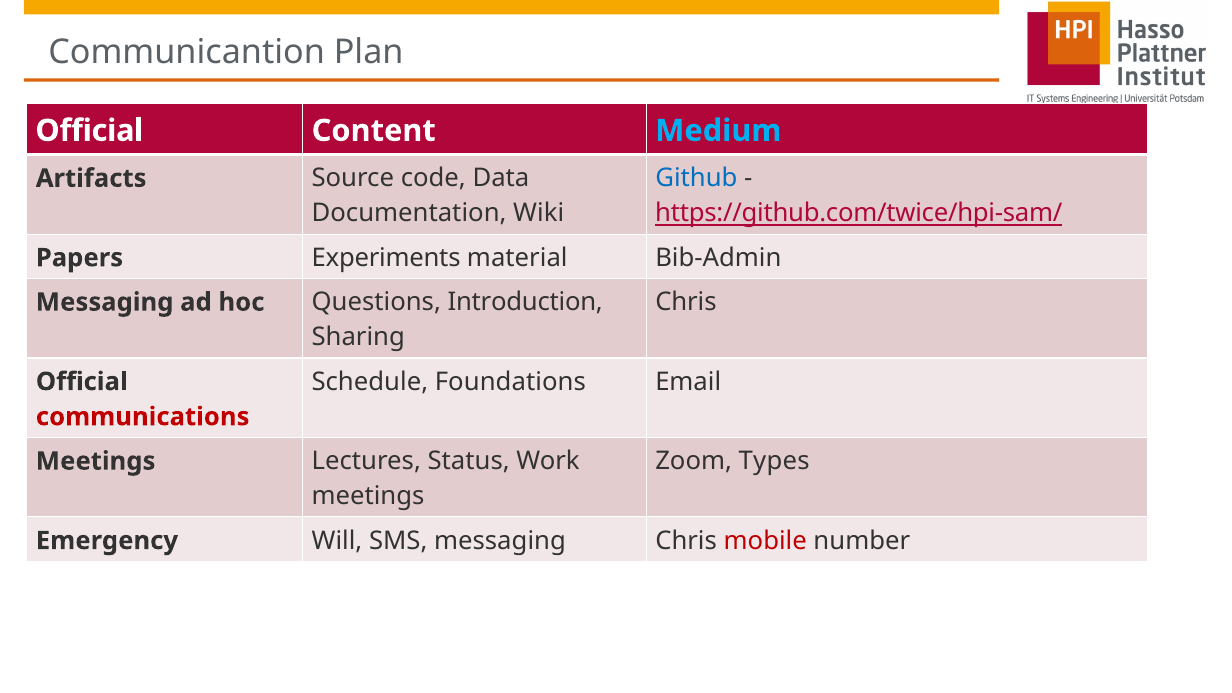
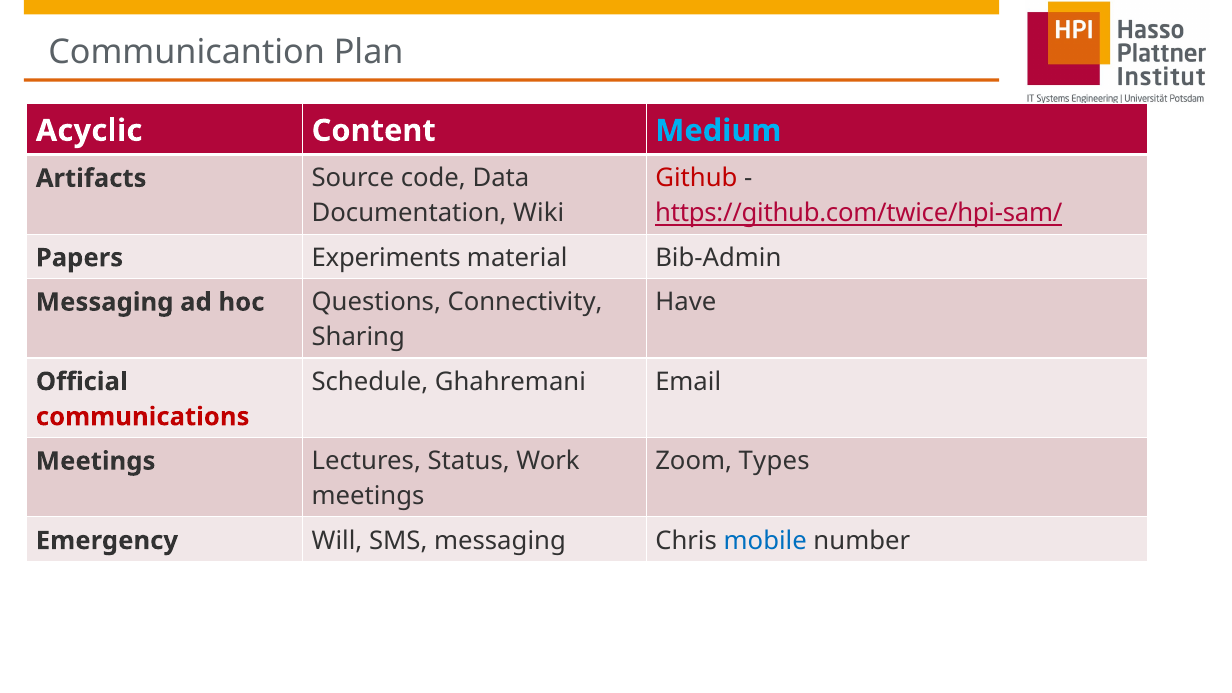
Official: Official -> Acyclic (89, 131)
Github colour: blue -> red (696, 178)
Chris: Chris -> Have (686, 302)
Introduction: Introduction -> Connectivity (525, 302)
Foundations: Foundations -> Ghahremani (510, 382)
mobile colour: red -> blue (765, 541)
